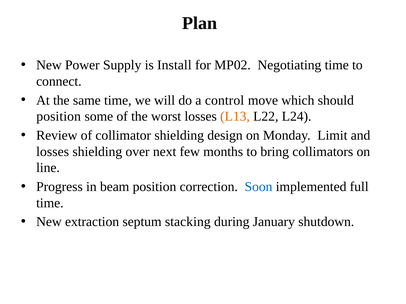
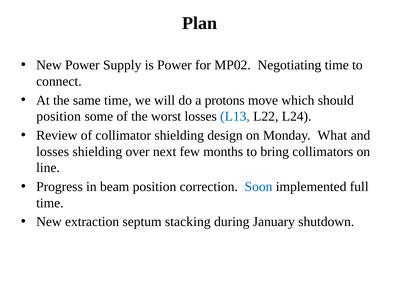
is Install: Install -> Power (174, 65)
control: control -> protons (225, 100)
L13 colour: orange -> blue (235, 117)
Limit: Limit -> What (332, 136)
